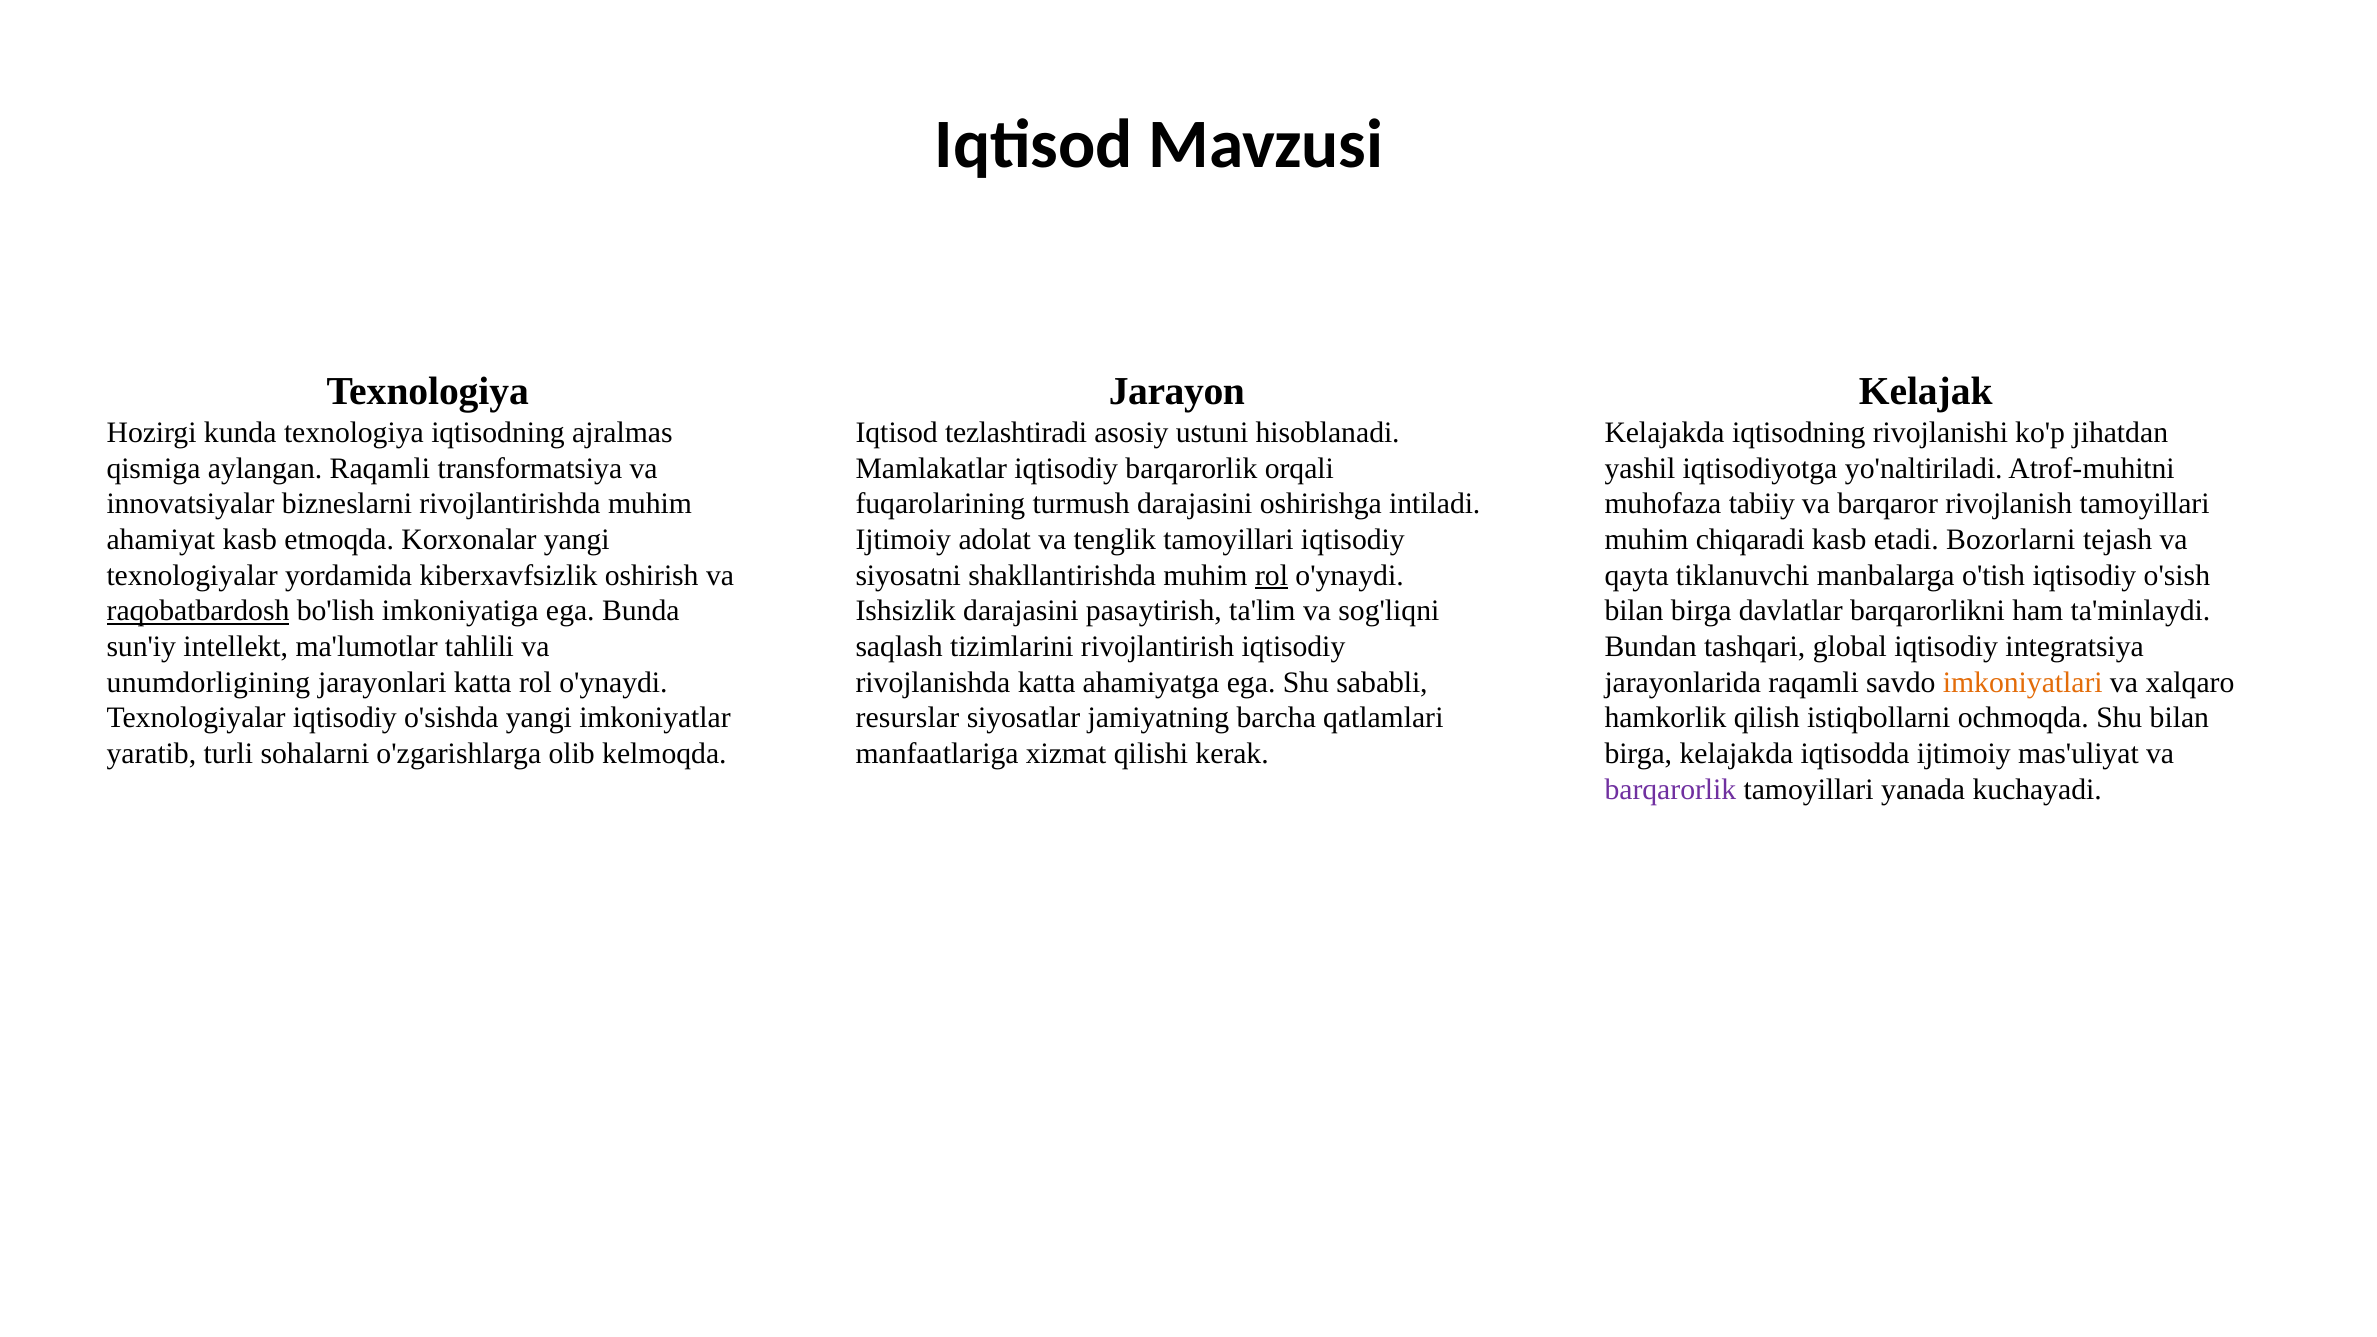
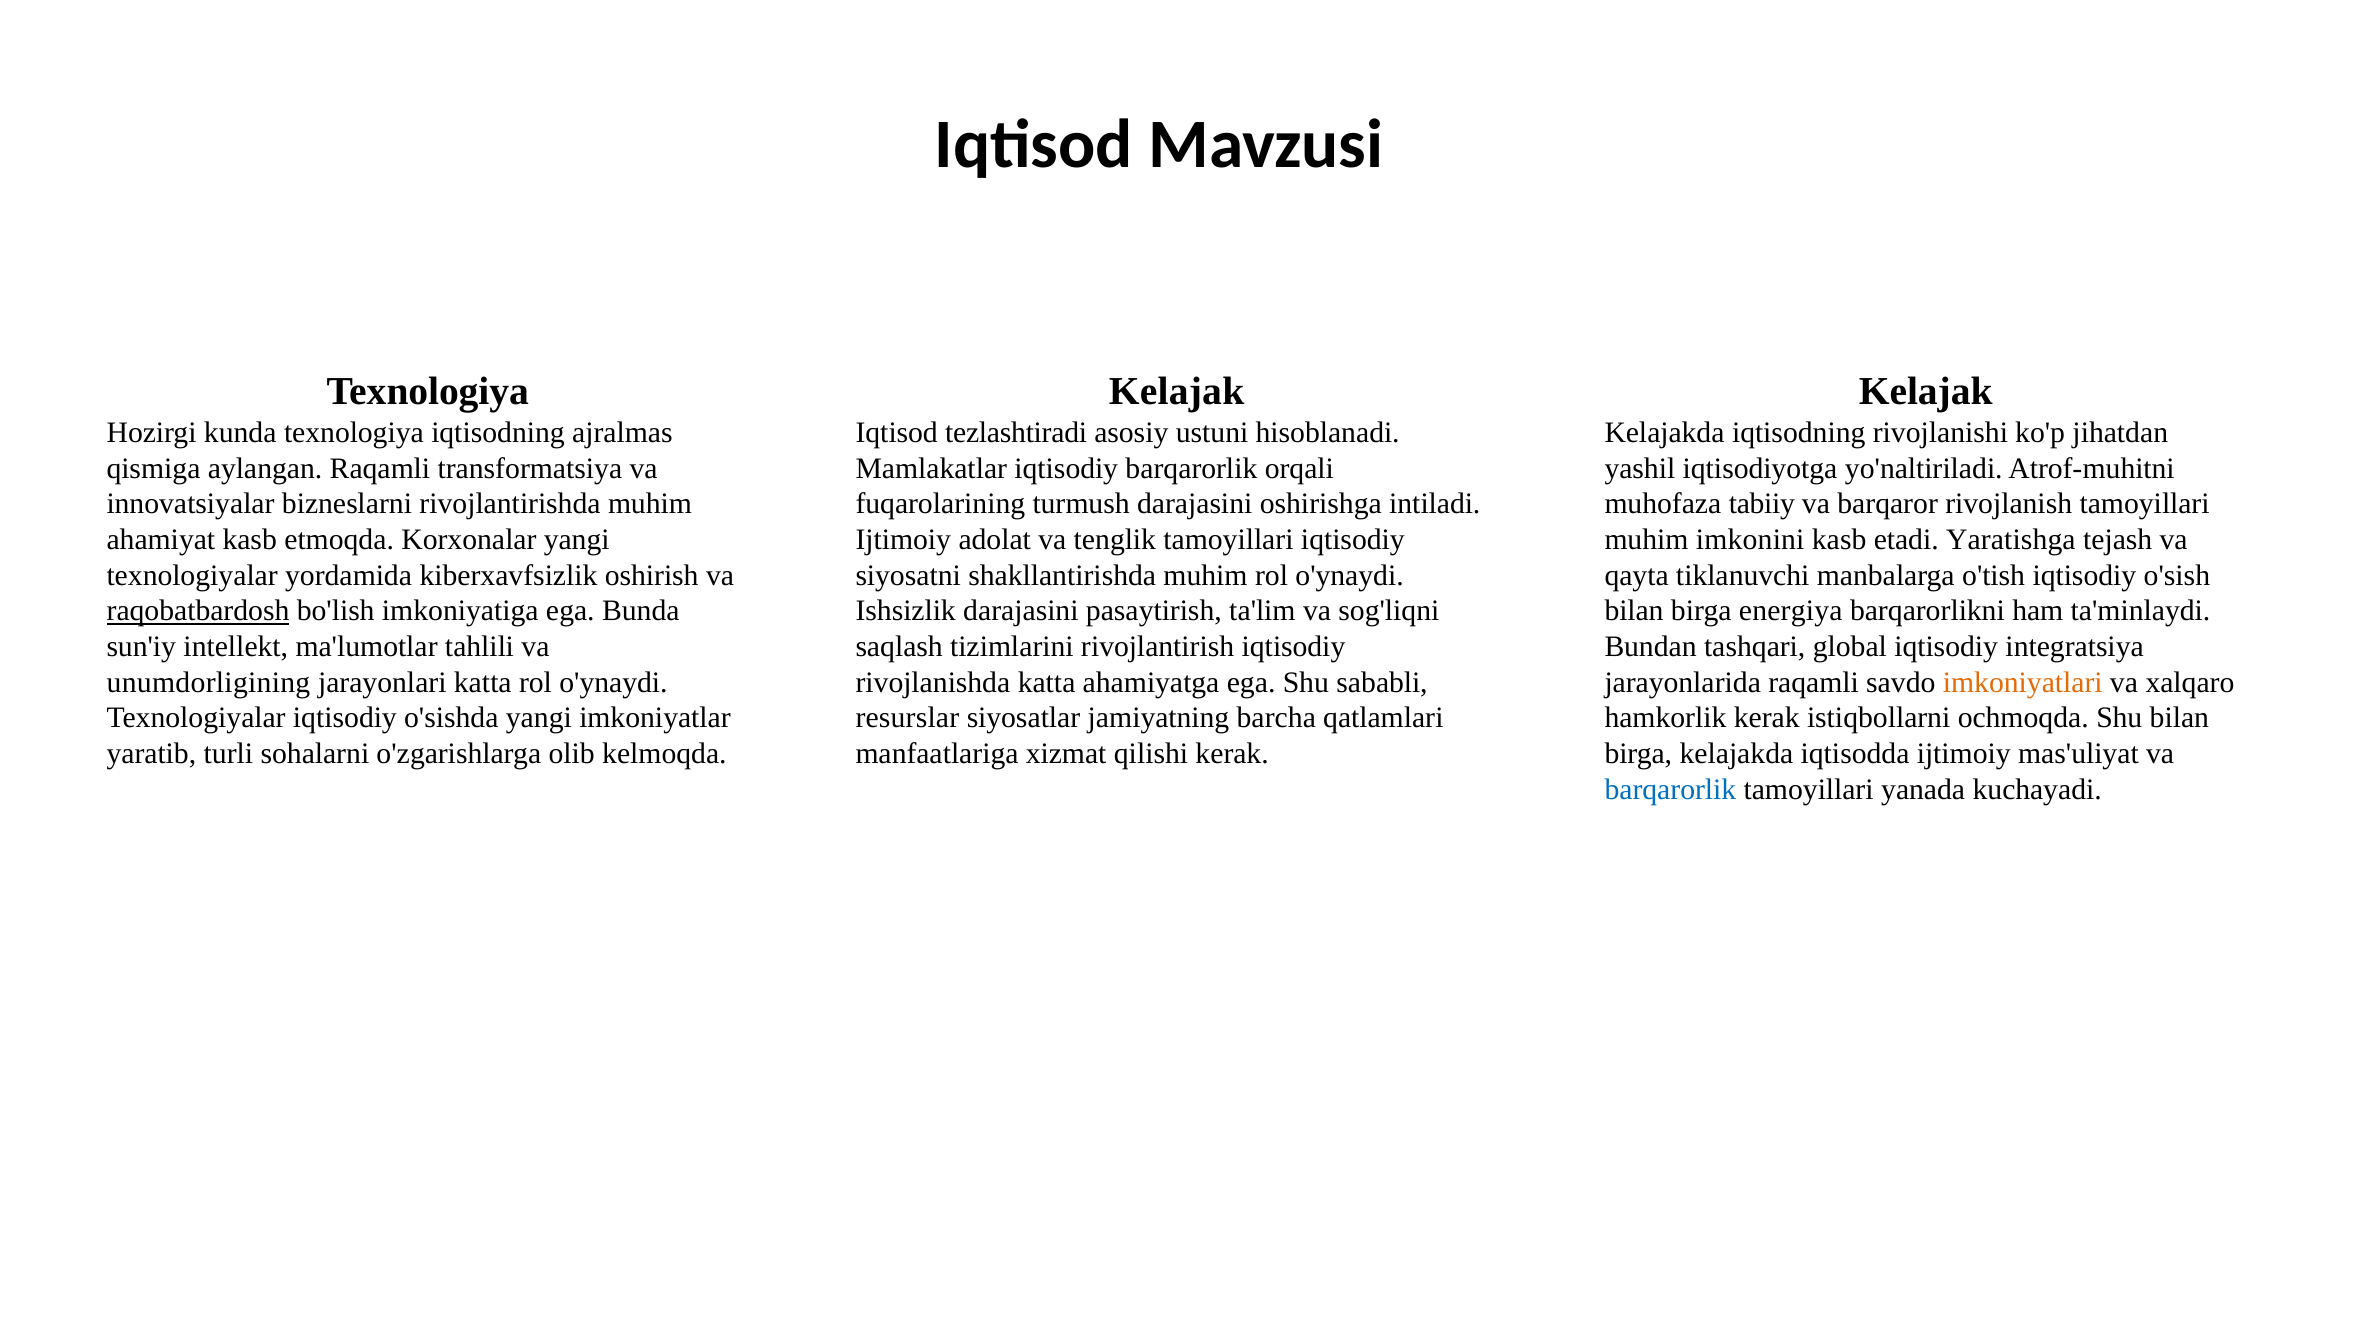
Jarayon: Jarayon -> Kelajak (1177, 392)
chiqaradi: chiqaradi -> imkonini (1750, 540)
Bozorlarni: Bozorlarni -> Yaratishga (2011, 540)
rol underline: present -> none (1272, 575)
davlatlar: davlatlar -> energiya (1791, 611)
hamkorlik qilish: qilish -> kerak (1767, 718)
barqarorlik colour: purple -> blue (1670, 789)
